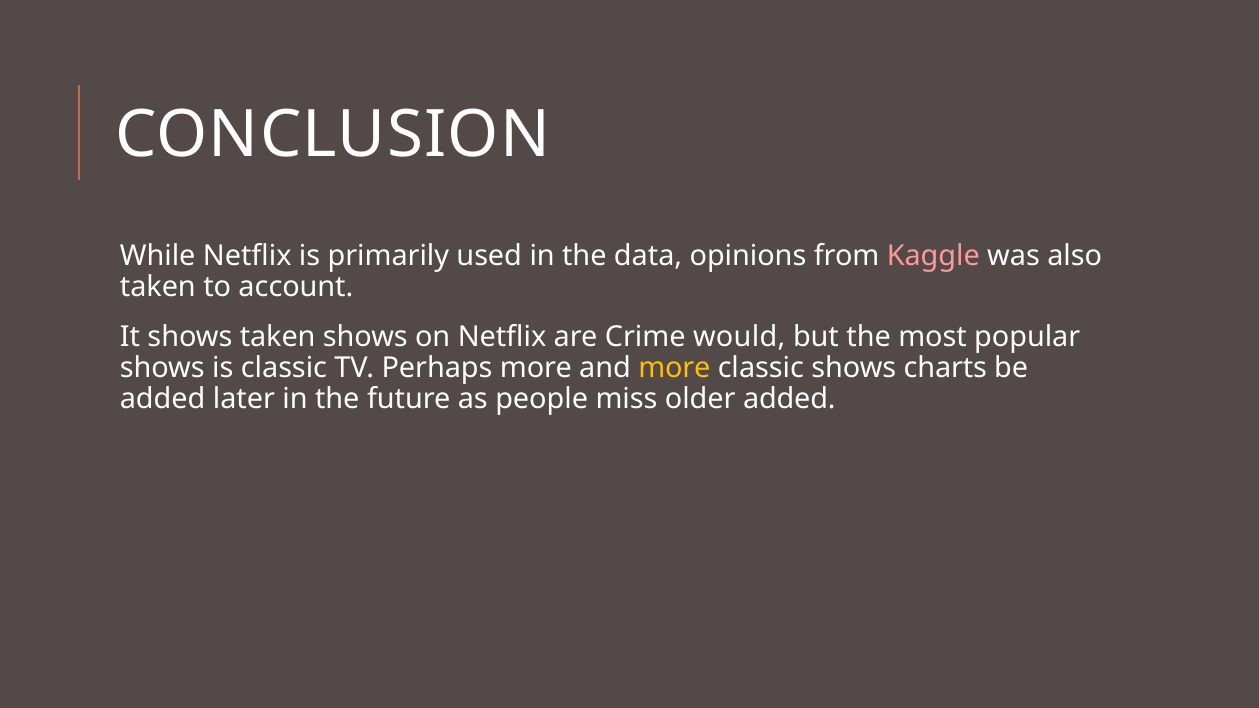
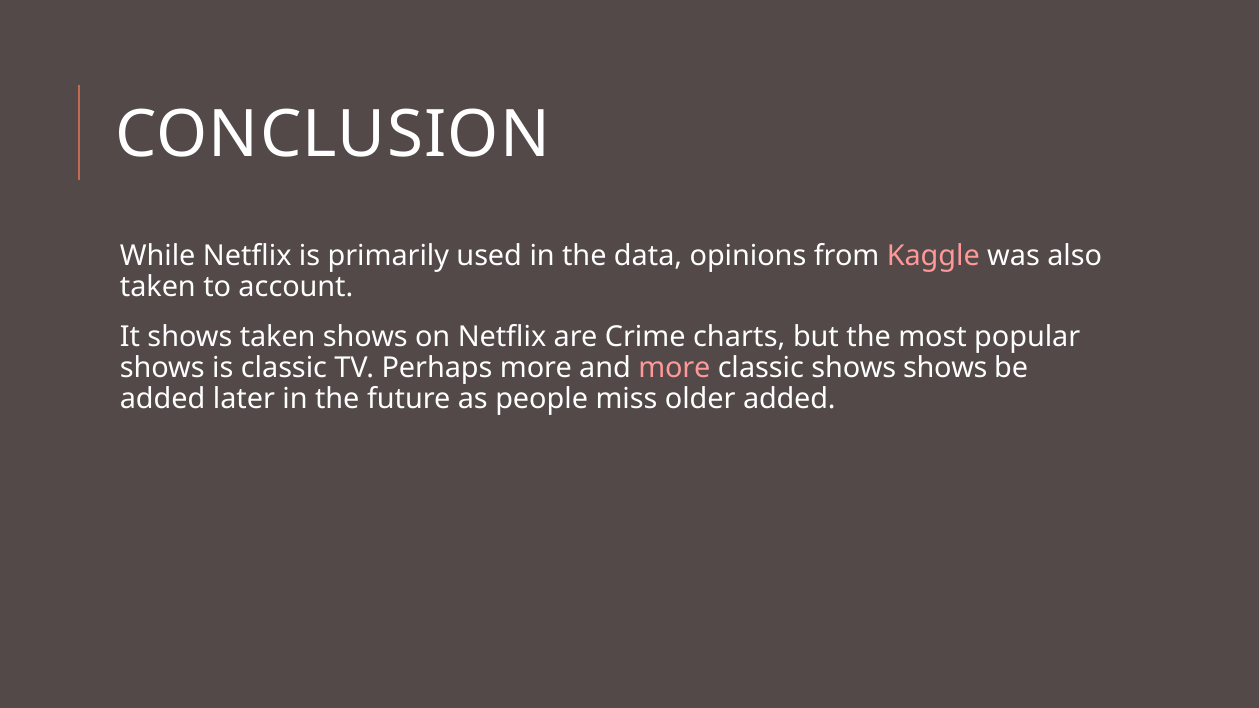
would: would -> charts (739, 337)
more colour: yellow -> pink (674, 368)
shows charts: charts -> shows (945, 368)
